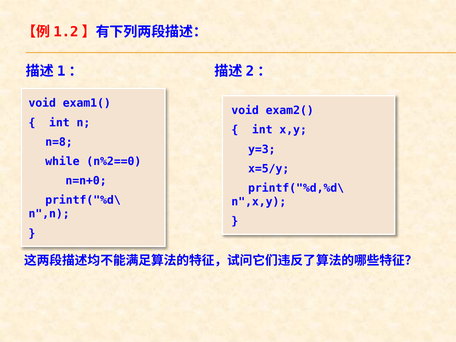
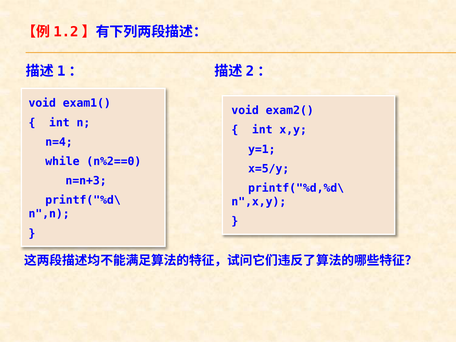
n=8: n=8 -> n=4 (59, 142)
y=3: y=3 -> y=1 (262, 149)
n=n+0: n=n+0 -> n=n+3 (86, 181)
